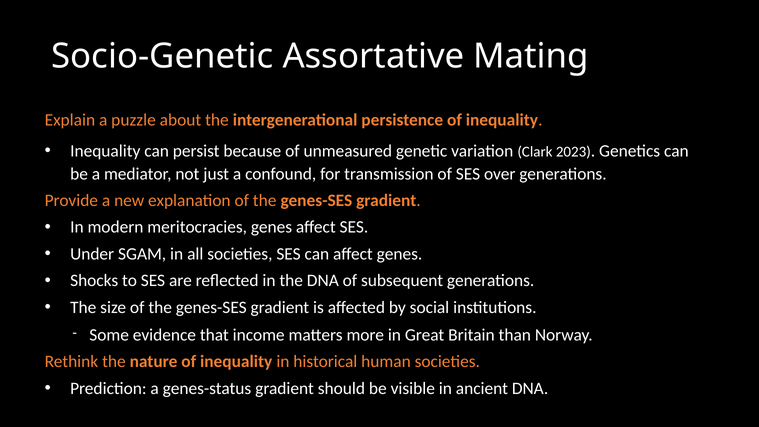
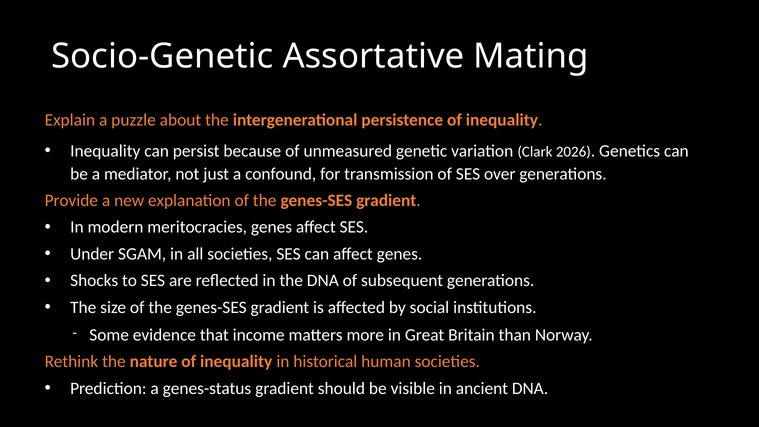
2023: 2023 -> 2026 (573, 152)
